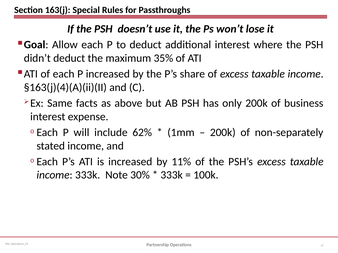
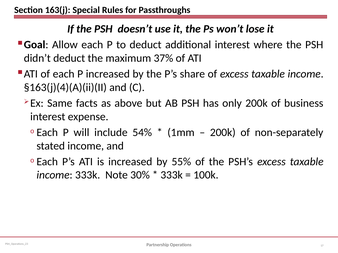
35%: 35% -> 37% (163, 58)
62%: 62% -> 54% (142, 133)
11%: 11% -> 55% (181, 162)
